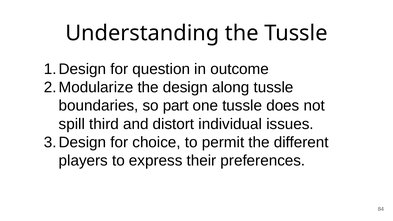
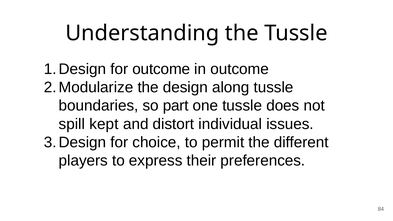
for question: question -> outcome (161, 69)
third: third -> kept (104, 124)
